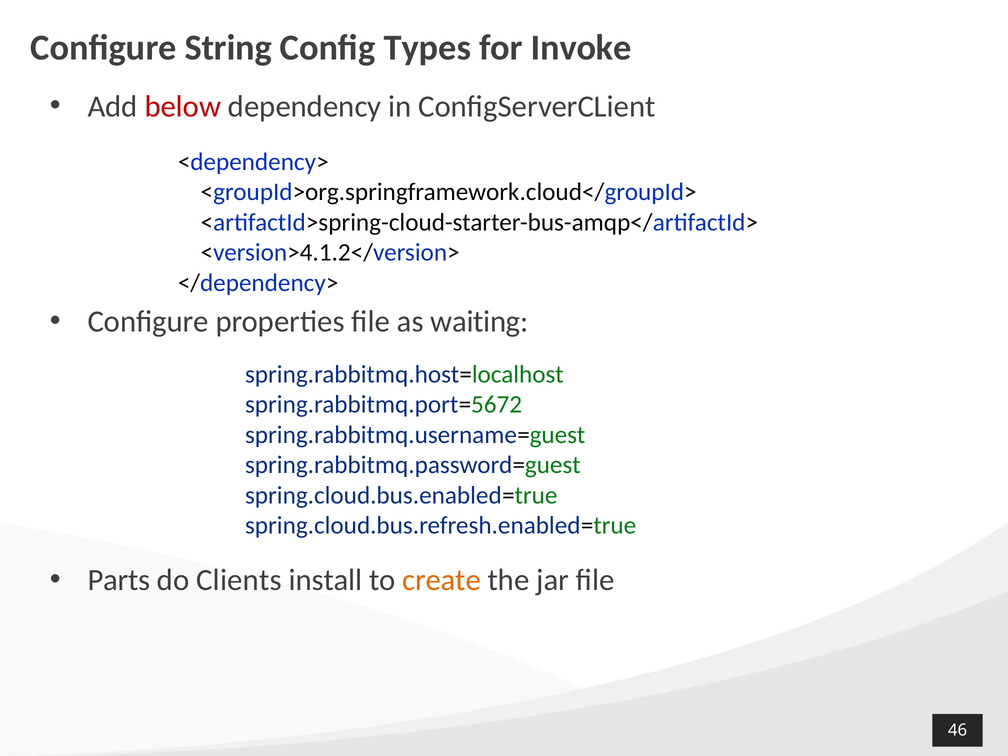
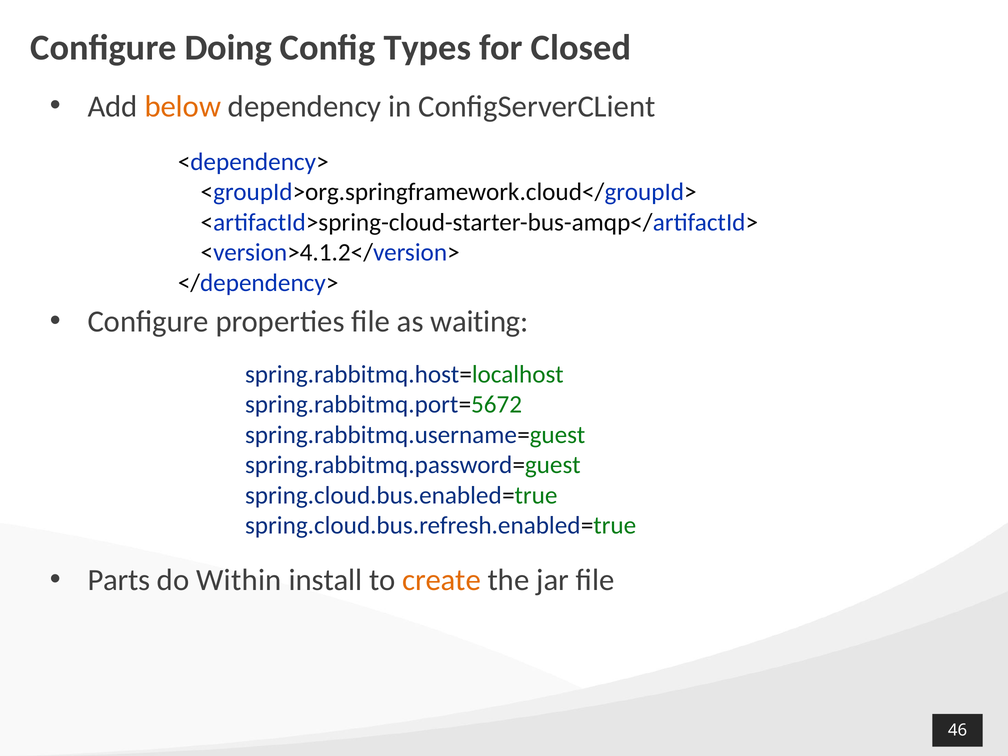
String: String -> Doing (228, 48)
Invoke: Invoke -> Closed (581, 48)
below colour: red -> orange (183, 106)
Clients: Clients -> Within (239, 580)
